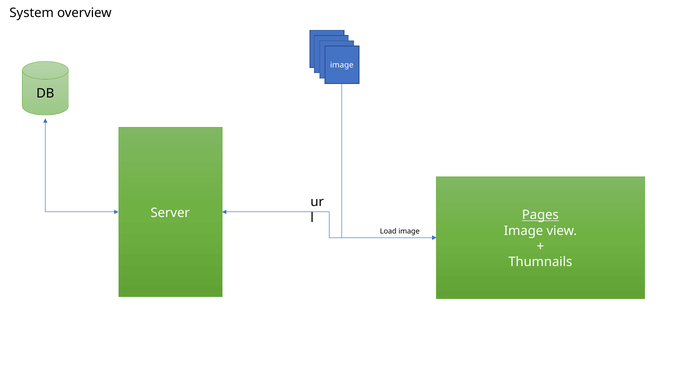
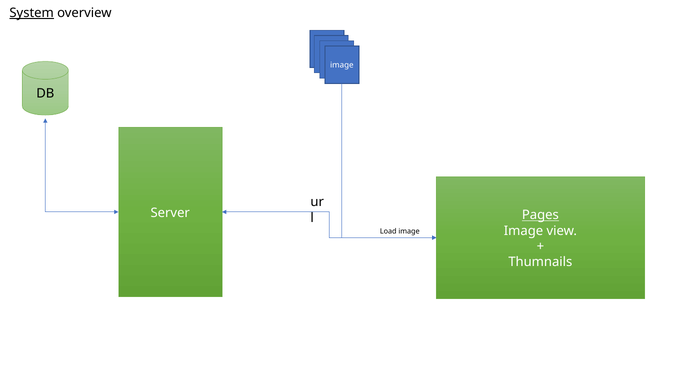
System underline: none -> present (32, 13)
